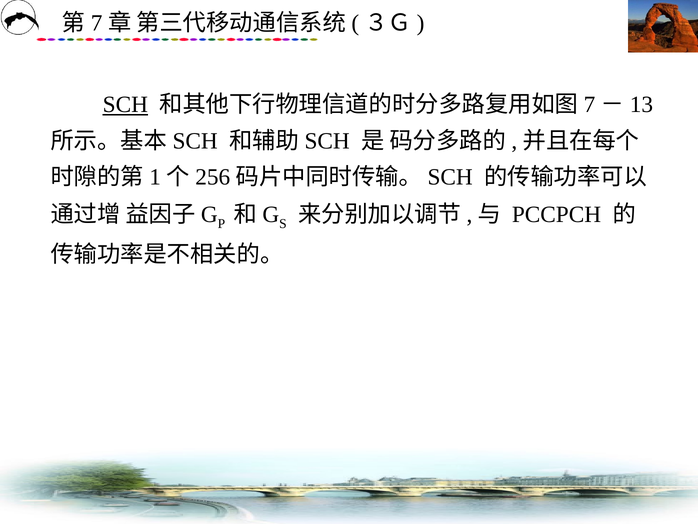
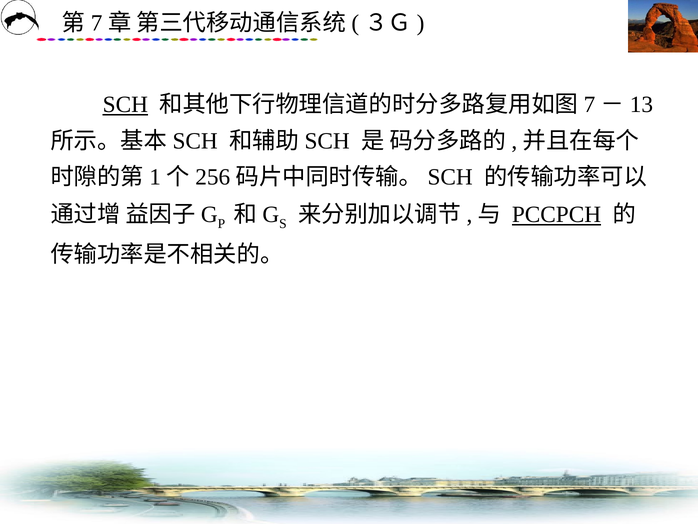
PCCPCH underline: none -> present (556, 214)
